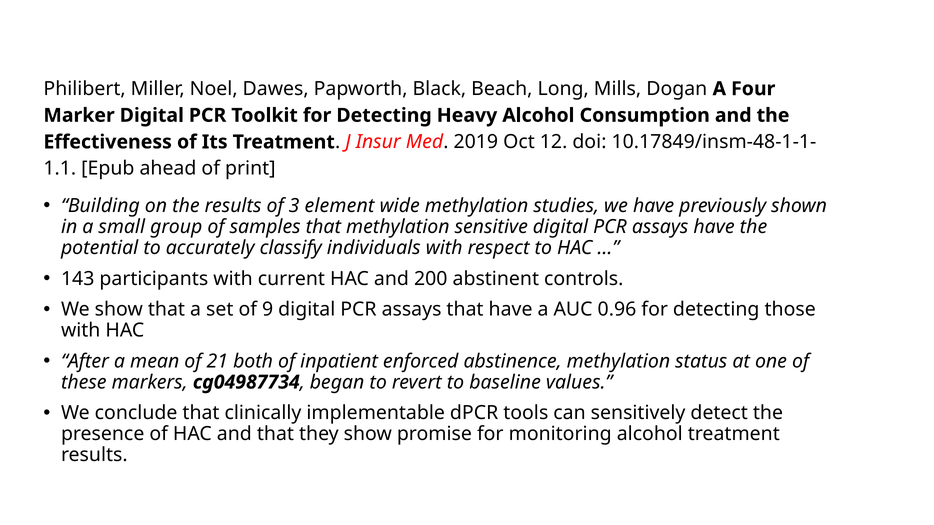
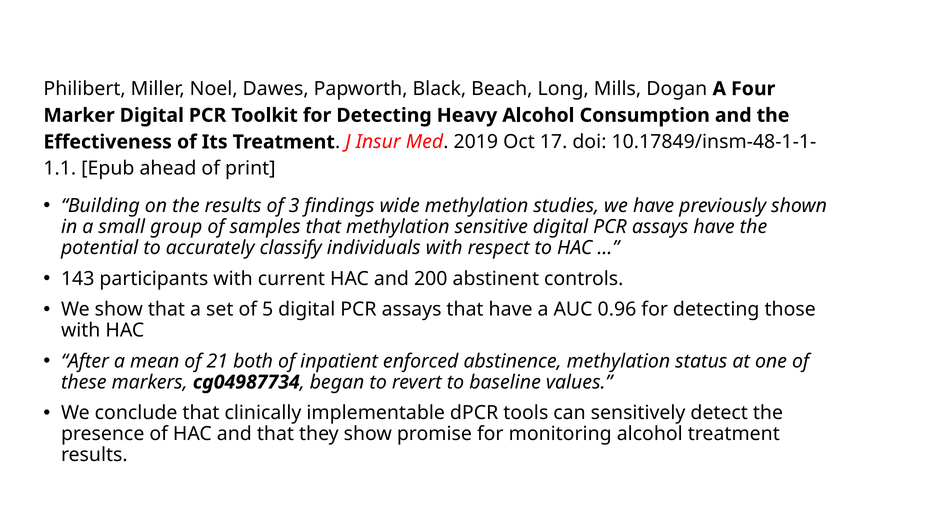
12: 12 -> 17 (554, 142)
element: element -> findings (340, 206)
9: 9 -> 5 (268, 310)
